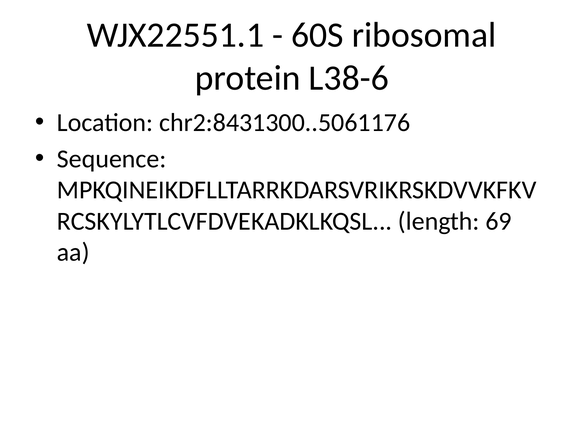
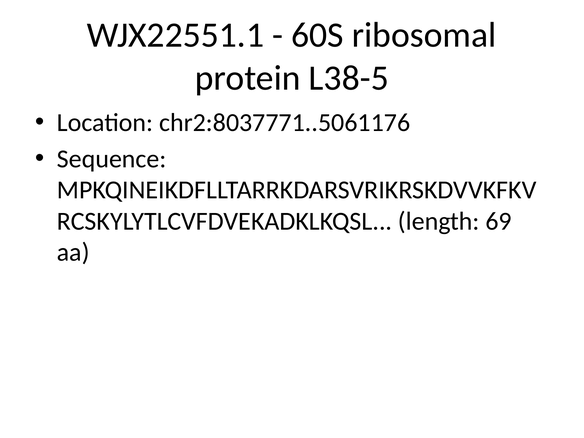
L38-6: L38-6 -> L38-5 (349, 78)
chr2:8431300..5061176: chr2:8431300..5061176 -> chr2:8037771..5061176 (285, 123)
